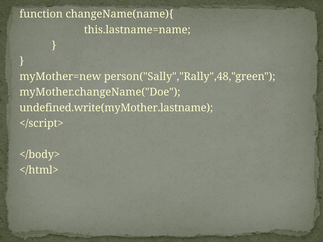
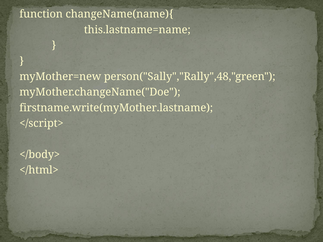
undefined.write(myMother.lastname: undefined.write(myMother.lastname -> firstname.write(myMother.lastname (116, 108)
